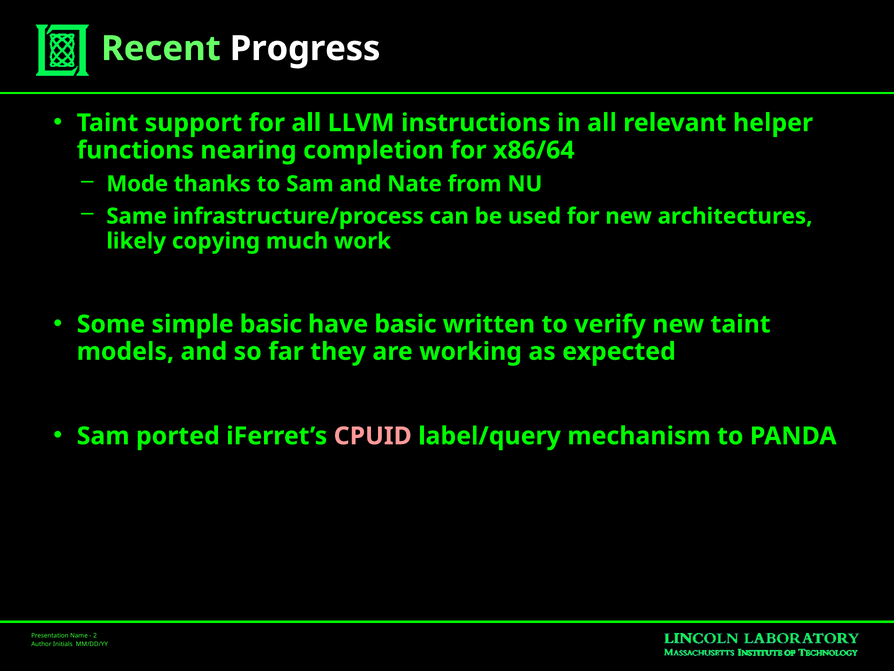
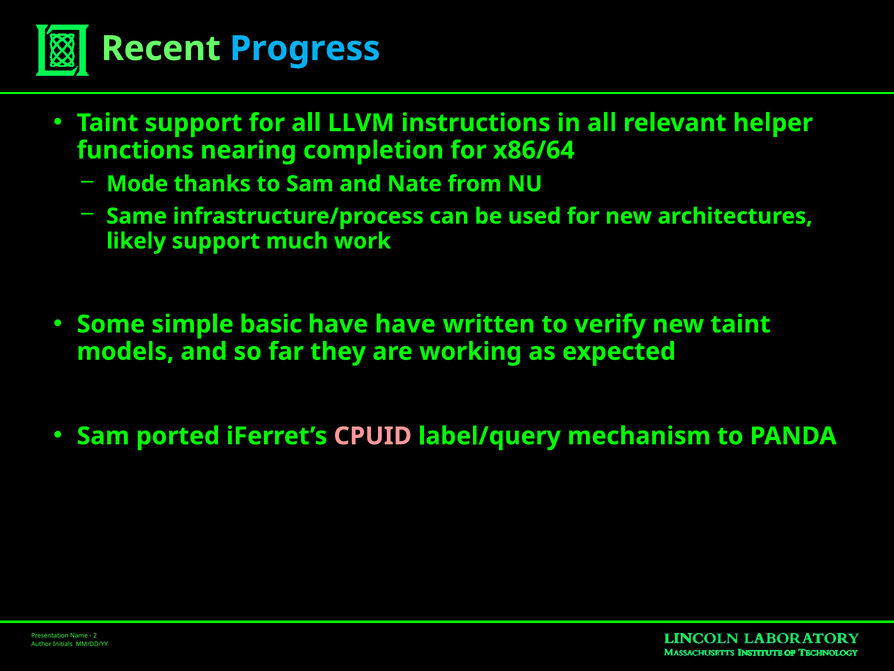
Progress colour: white -> light blue (305, 49)
likely copying: copying -> support (216, 241)
have basic: basic -> have (405, 324)
